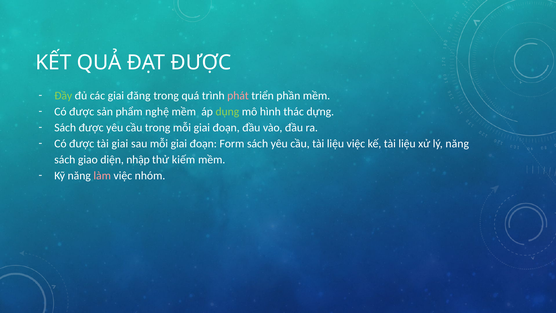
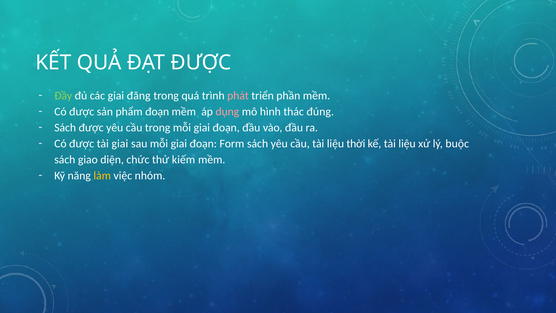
phẩm nghệ: nghệ -> đoạn (157, 112)
dụng colour: light green -> pink (227, 112)
dựng: dựng -> đúng (320, 112)
liệu việc: việc -> thời (356, 144)
lý năng: năng -> buộc (457, 144)
nhập: nhập -> chức (138, 160)
làm colour: pink -> yellow (102, 176)
